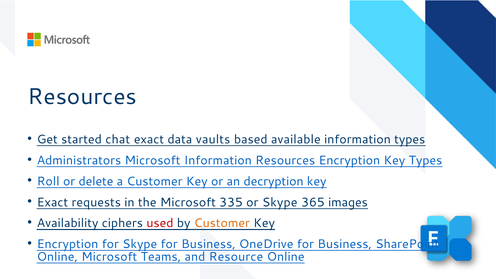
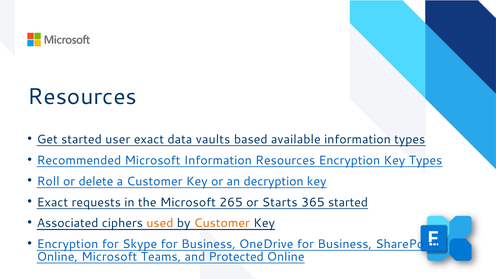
chat: chat -> user (118, 139)
Administrators: Administrators -> Recommended (79, 160)
335: 335 -> 265 (231, 202)
or Skype: Skype -> Starts (280, 202)
365 images: images -> started (348, 202)
Availability: Availability -> Associated (68, 223)
used colour: red -> orange (160, 223)
Resource: Resource -> Protected (236, 257)
